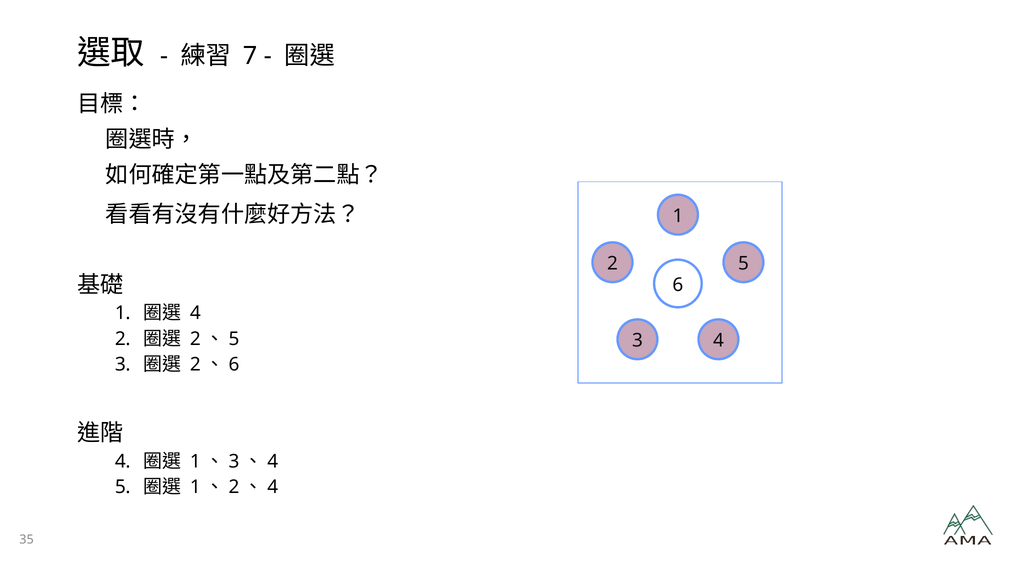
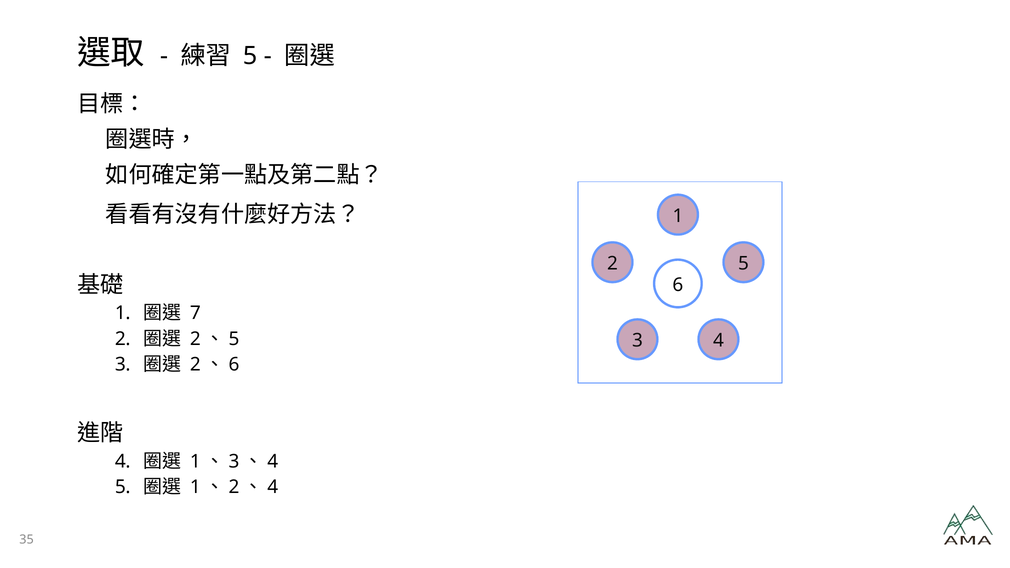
7: 7 -> 5 (250, 56)
4: 4 -> 7 (195, 313)
